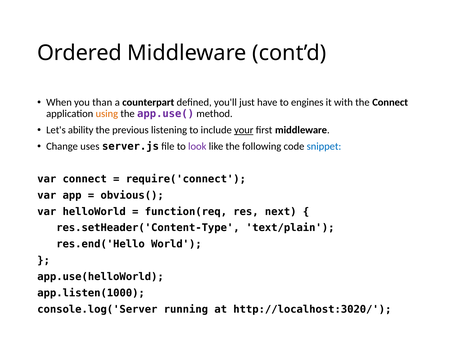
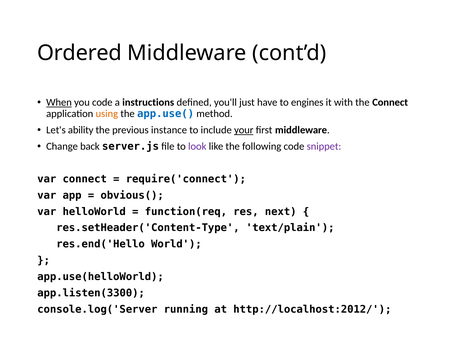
When underline: none -> present (59, 103)
you than: than -> code (102, 103)
counterpart: counterpart -> instructions (148, 103)
app.use( colour: purple -> blue (166, 114)
listening: listening -> instance (169, 130)
uses: uses -> back (90, 147)
snippet colour: blue -> purple (324, 147)
app.listen(1000: app.listen(1000 -> app.listen(3300 (91, 293)
http://localhost:3020/: http://localhost:3020/ -> http://localhost:2012/ (312, 310)
